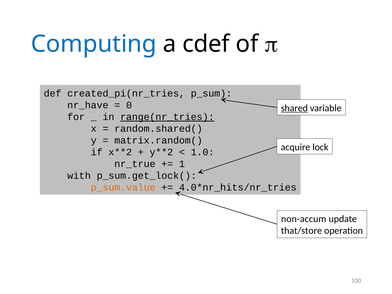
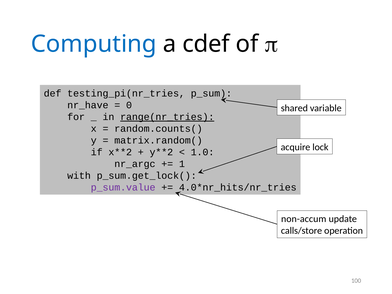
created_pi(nr_tries: created_pi(nr_tries -> testing_pi(nr_tries (126, 93)
shared underline: present -> none (294, 108)
random.shared(: random.shared( -> random.counts( (158, 129)
nr_true: nr_true -> nr_argc (135, 164)
p_sum.value colour: orange -> purple (123, 187)
that/store: that/store -> calls/store (301, 231)
